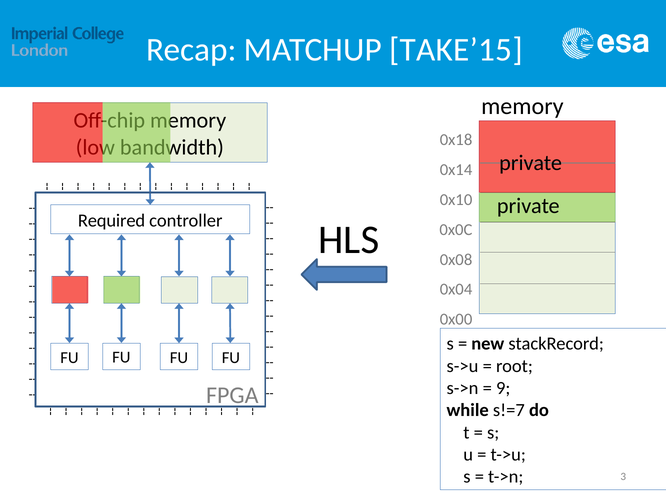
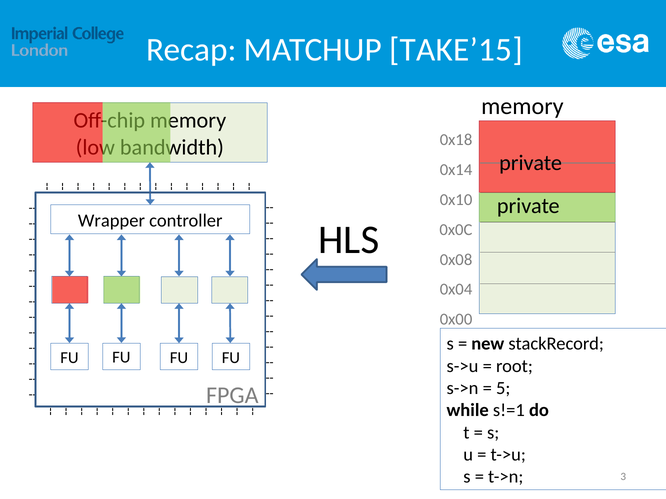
Required: Required -> Wrapper (111, 221)
9: 9 -> 5 (503, 389)
s!=7: s!=7 -> s!=1 (509, 411)
